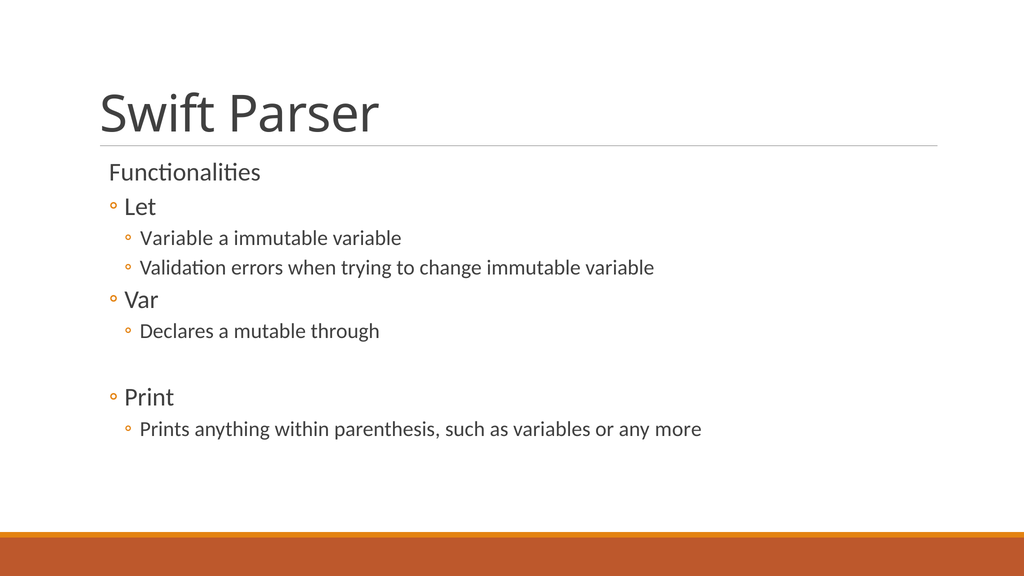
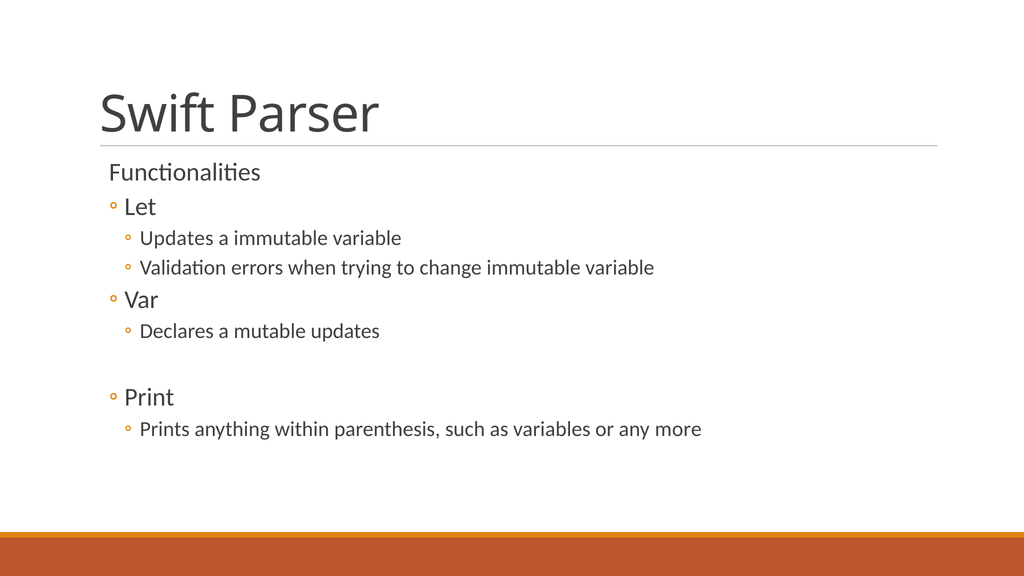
Variable: Variable -> Updates (177, 238)
mutable through: through -> updates (345, 331)
